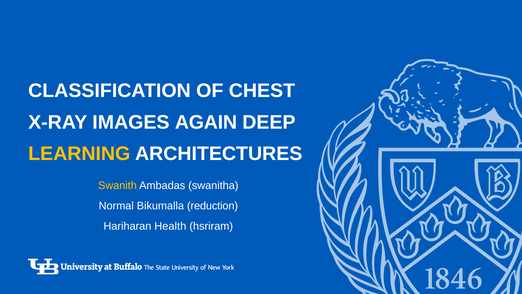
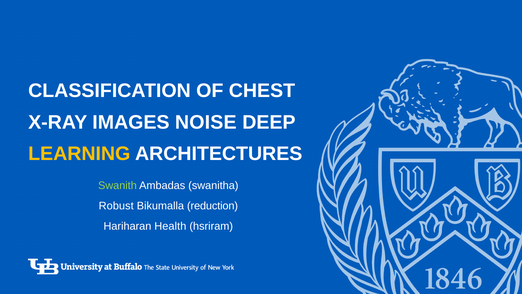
AGAIN: AGAIN -> NOISE (206, 122)
Swanith colour: yellow -> light green (117, 185)
Normal: Normal -> Robust (116, 206)
